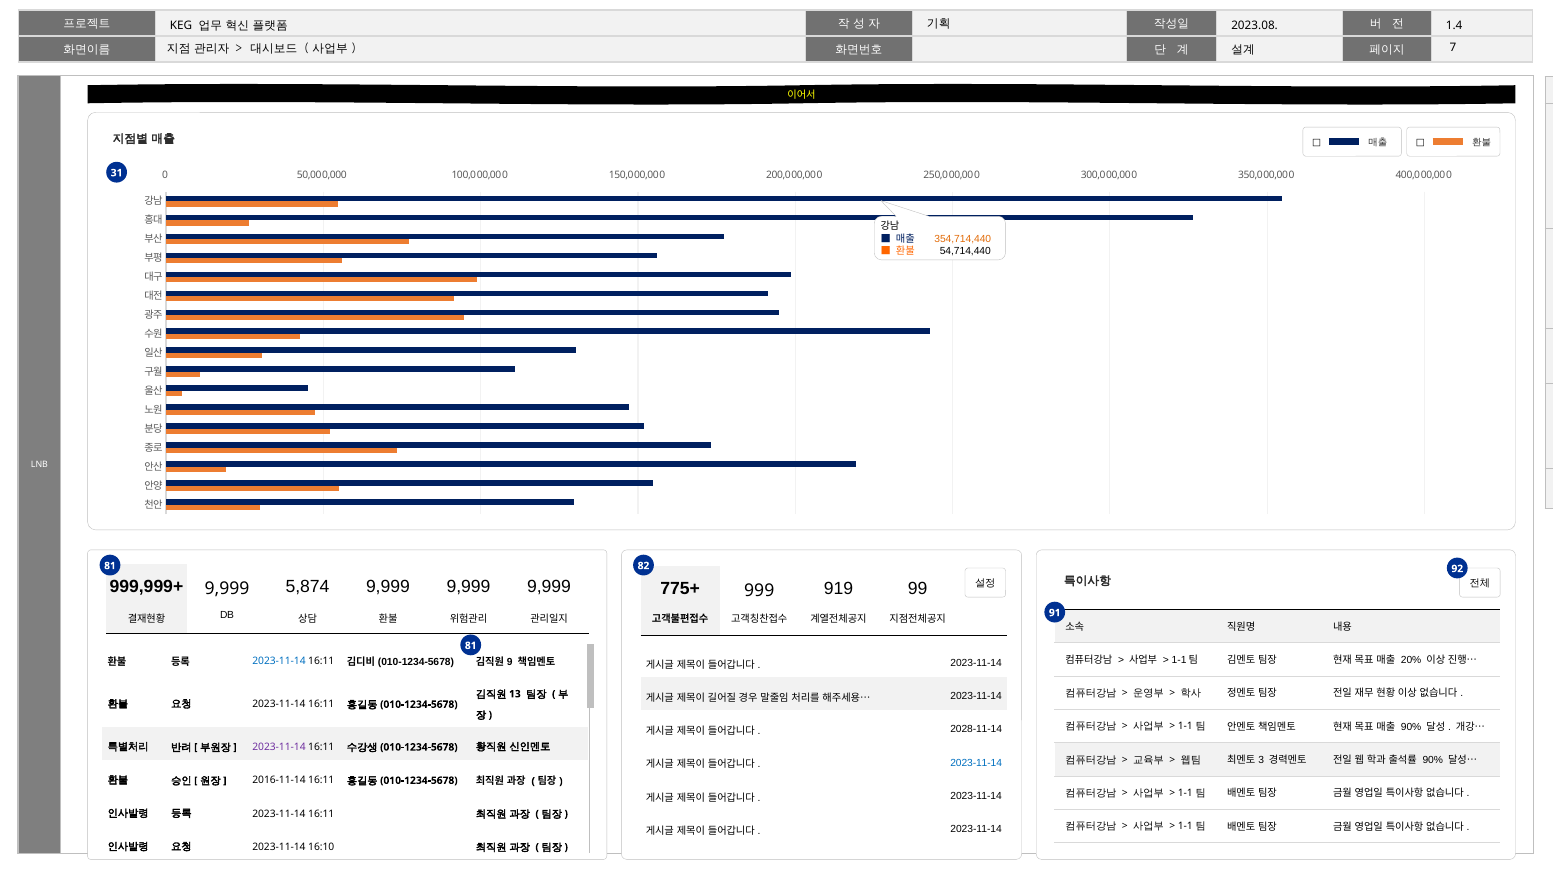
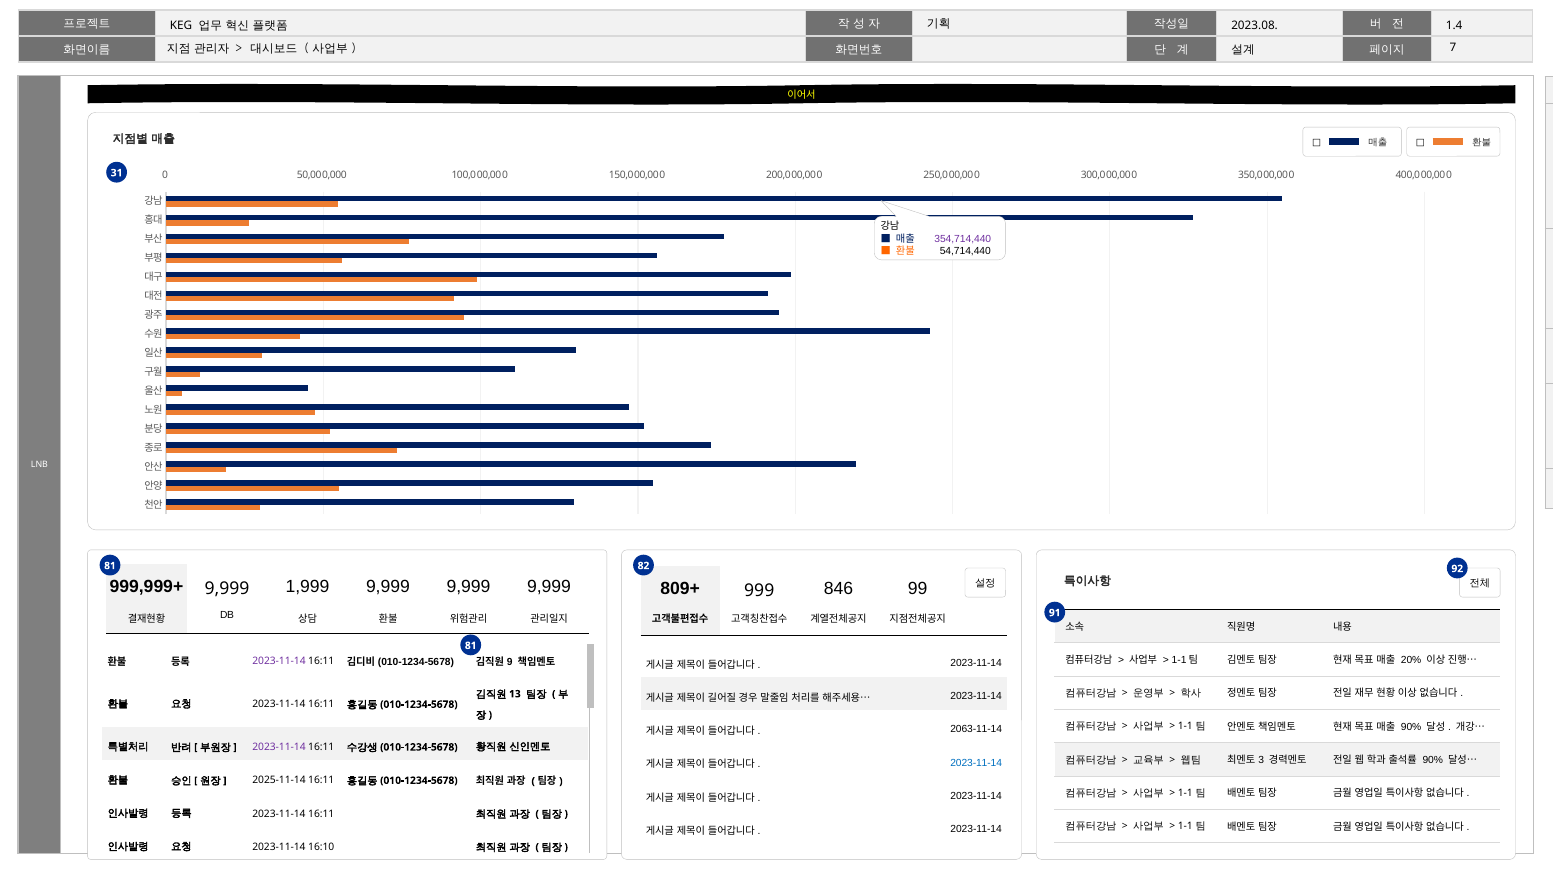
354,714,440 colour: orange -> purple (963, 239)
5,874: 5,874 -> 1,999 (307, 587)
775+: 775+ -> 809+ (680, 589)
919: 919 -> 846 (839, 589)
2023-11-14 colour: blue -> purple (279, 661)
2028-11-14: 2028-11-14 -> 2063-11-14 (976, 729)
2016-11-14: 2016-11-14 -> 2025-11-14 (279, 780)
